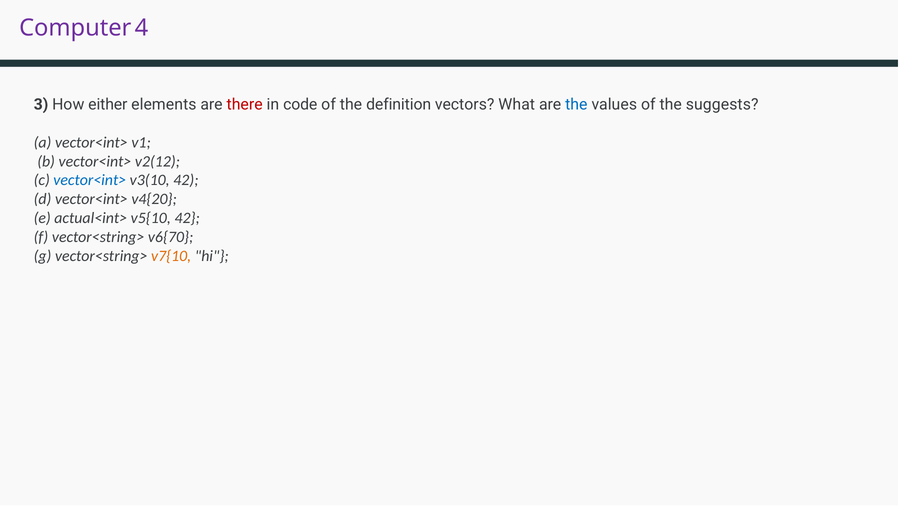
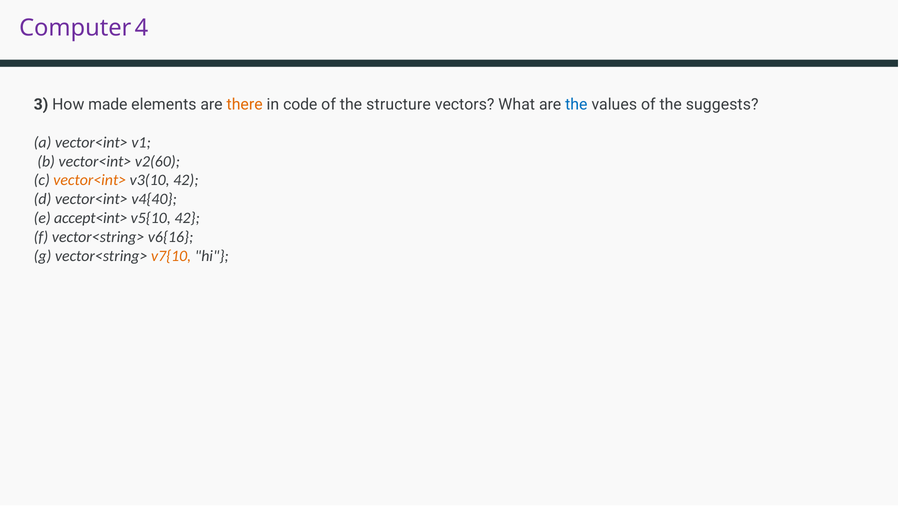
either: either -> made (108, 104)
there colour: red -> orange (245, 104)
definition: definition -> structure (399, 104)
v2(12: v2(12 -> v2(60 (157, 161)
vector<int> colour: blue -> orange (90, 180)
v4{20: v4{20 -> v4{40 (154, 199)
actual<int>: actual<int> -> accept<int> (91, 218)
v6{70: v6{70 -> v6{16 (171, 237)
